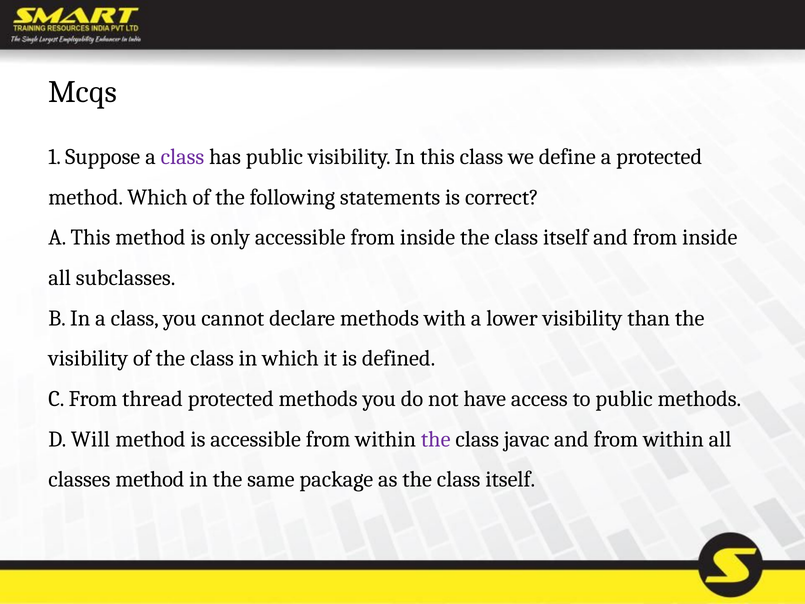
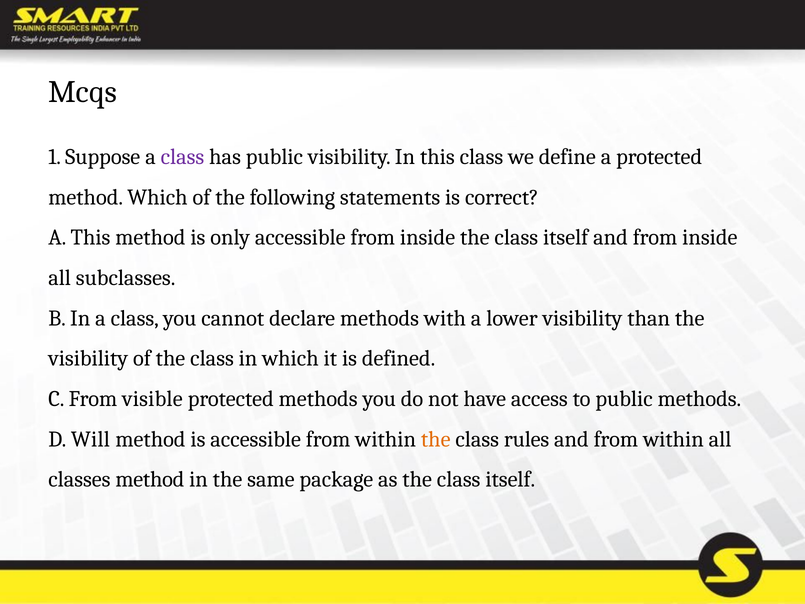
thread: thread -> visible (152, 399)
the colour: purple -> orange (436, 439)
javac: javac -> rules (527, 439)
